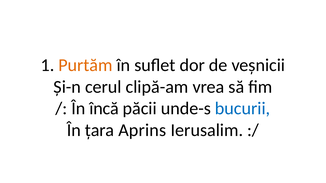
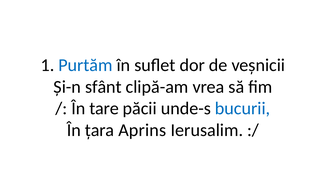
Purtăm colour: orange -> blue (86, 65)
cerul: cerul -> sfânt (103, 87)
încă: încă -> tare (104, 109)
